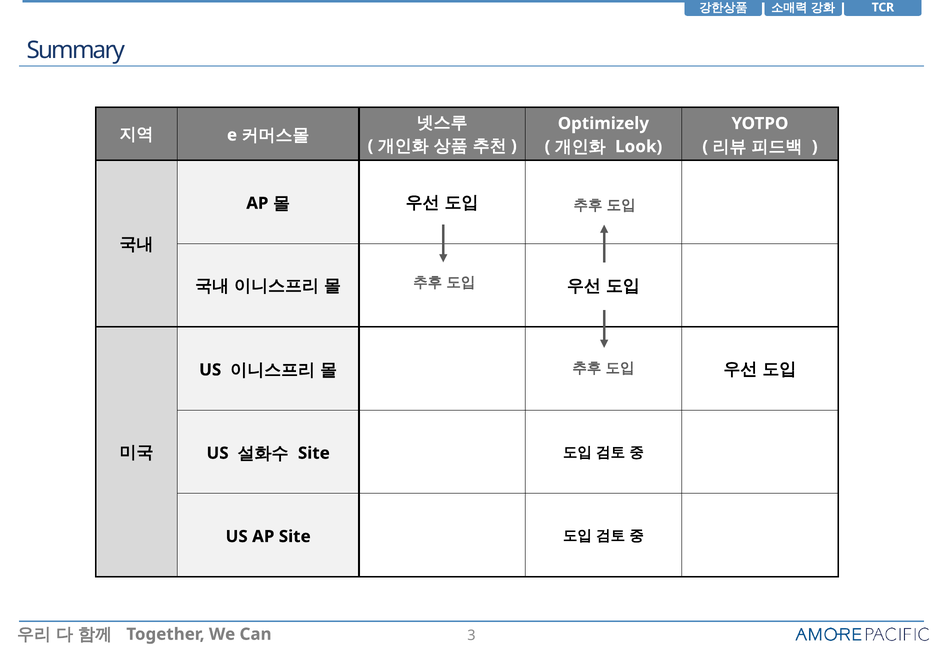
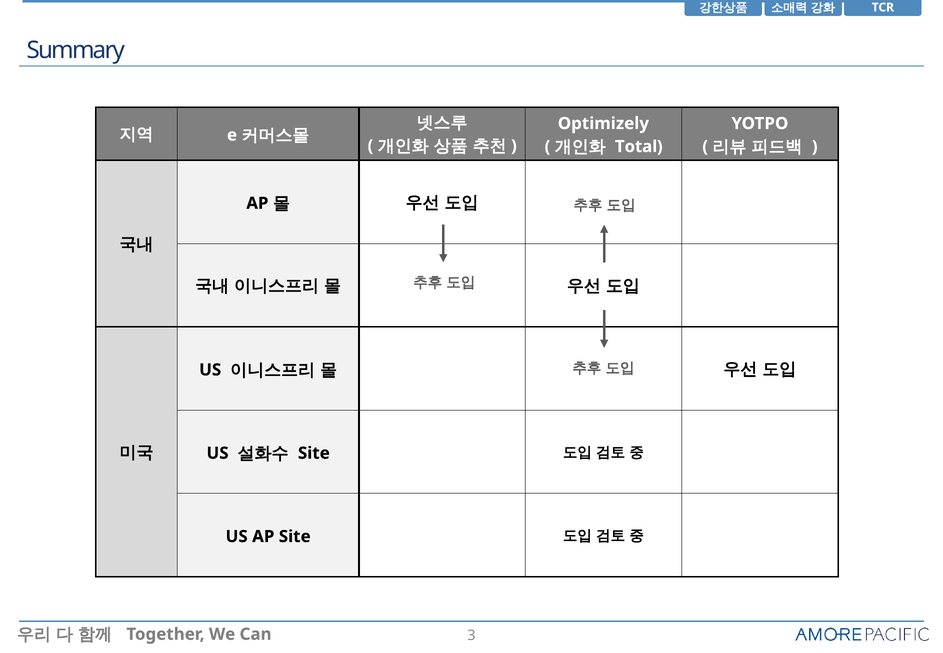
Look: Look -> Total (639, 147)
